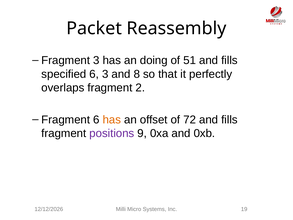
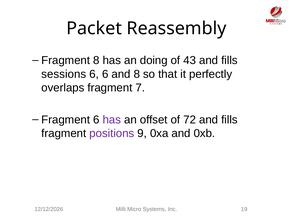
Fragment 3: 3 -> 8 (96, 60)
51: 51 -> 43 (190, 60)
specified: specified -> sessions (64, 74)
6 3: 3 -> 6 (105, 74)
2: 2 -> 7 (140, 88)
has colour: orange -> purple (112, 120)
